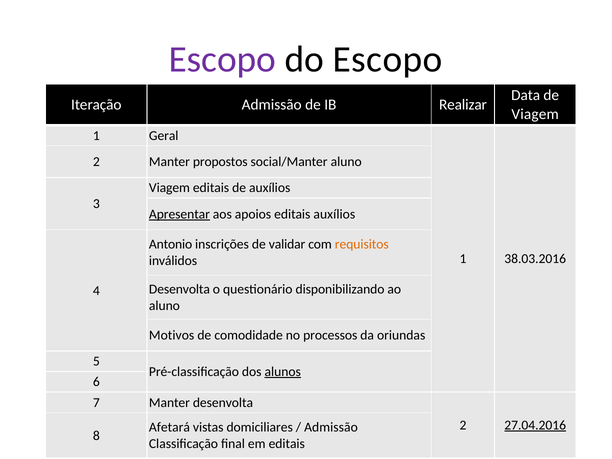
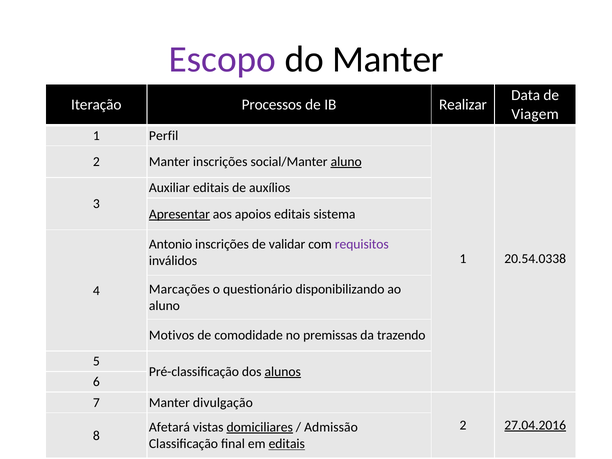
do Escopo: Escopo -> Manter (388, 59)
Iteração Admissão: Admissão -> Processos (272, 105)
Geral: Geral -> Perfil (164, 136)
Manter propostos: propostos -> inscrições (220, 162)
aluno underline: none -> present (346, 162)
Viagem: Viagem -> Auxiliar (169, 188)
editais auxílios: auxílios -> sistema (334, 214)
requisitos colour: orange -> purple (362, 244)
38.03.2016: 38.03.2016 -> 20.54.0338 (535, 259)
Desenvolta: Desenvolta -> Marcações (179, 289)
processos: processos -> premissas (330, 335)
oriundas: oriundas -> trazendo (401, 335)
Manter desenvolta: desenvolta -> divulgação (223, 403)
domiciliares underline: none -> present (260, 427)
editais underline: none -> present (287, 444)
